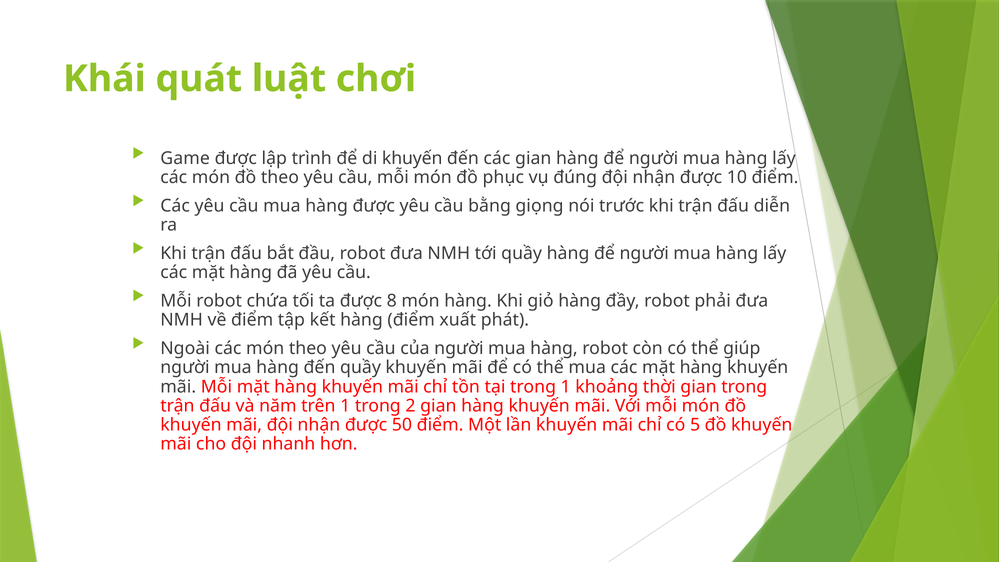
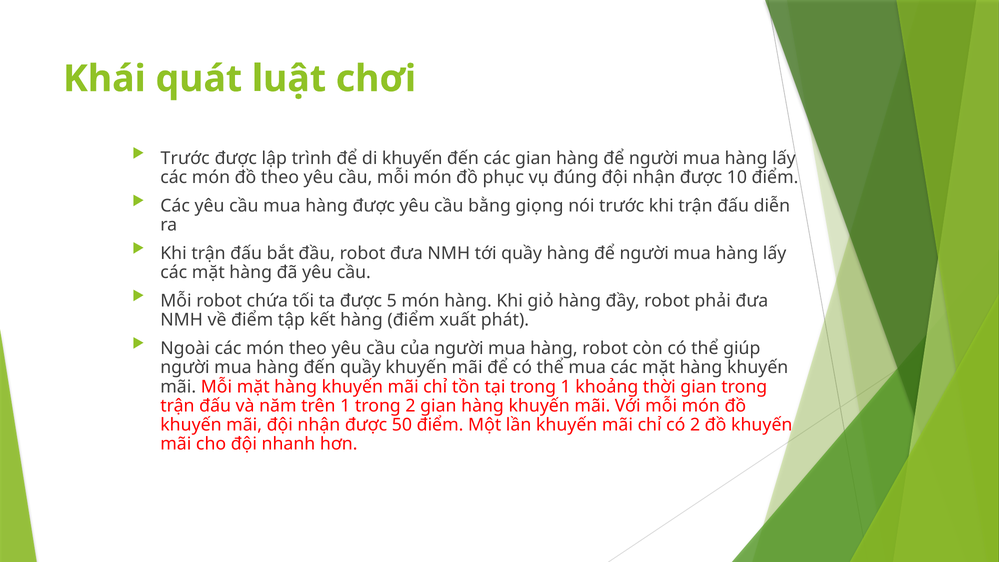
Game: Game -> Trước (185, 158)
8: 8 -> 5 (392, 301)
có 5: 5 -> 2 (695, 425)
